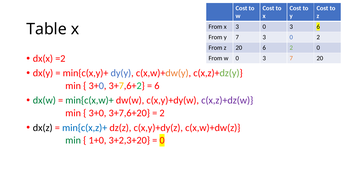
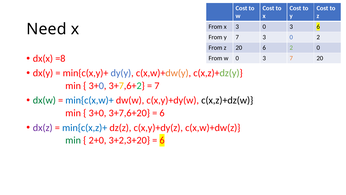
Table: Table -> Need (46, 29)
=2: =2 -> =8 (60, 58)
6: 6 -> 7 (157, 86)
min{c(x,w)+ colour: green -> blue (90, 100)
c(x,z)+dz(w colour: purple -> black (227, 100)
2: 2 -> 6 (162, 113)
dx(z colour: black -> purple (43, 127)
1+0: 1+0 -> 2+0 (98, 140)
0: 0 -> 6 (162, 140)
